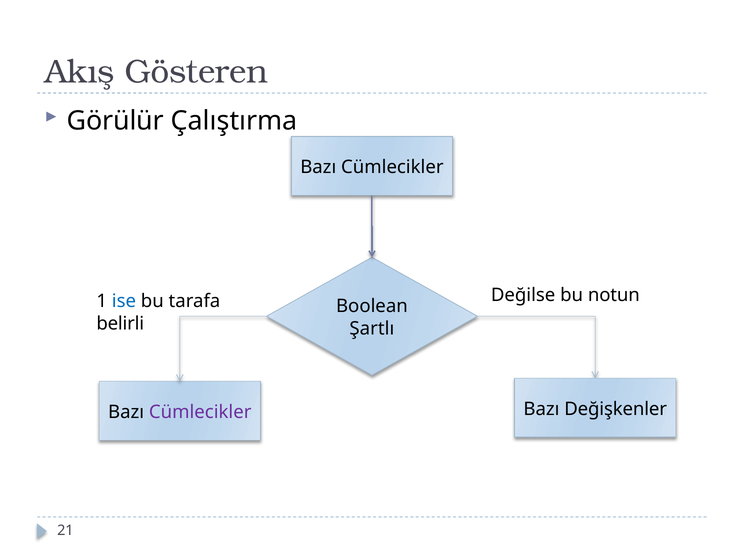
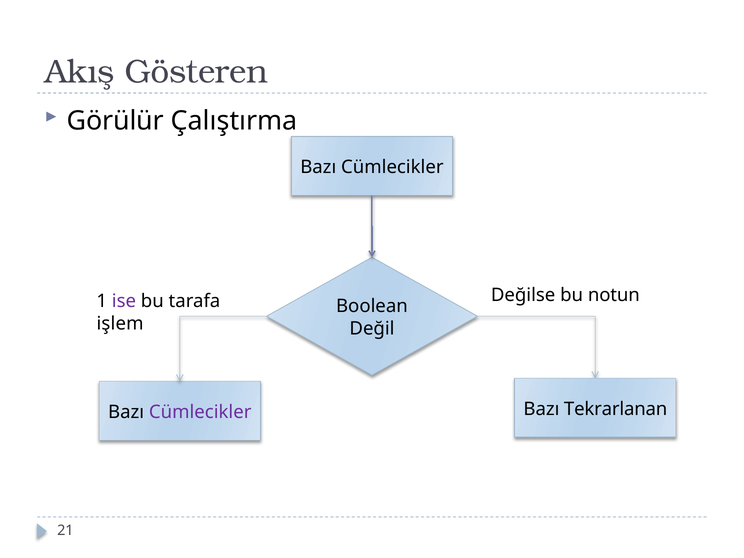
ise colour: blue -> purple (124, 301)
belirli: belirli -> işlem (120, 324)
Şartlı: Şartlı -> Değil (372, 329)
Değişkenler: Değişkenler -> Tekrarlanan (616, 409)
